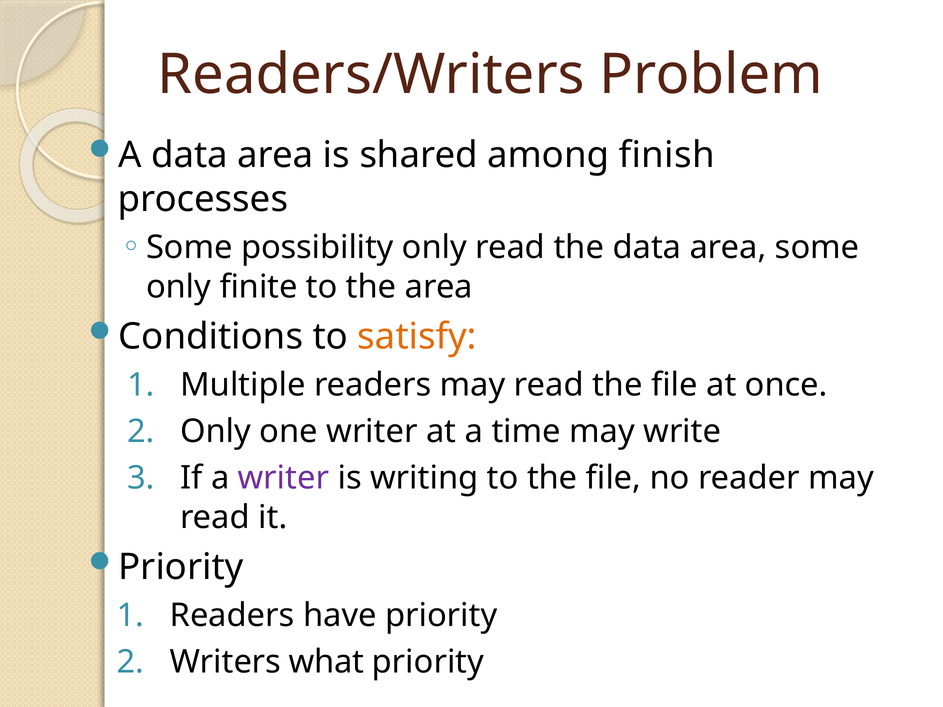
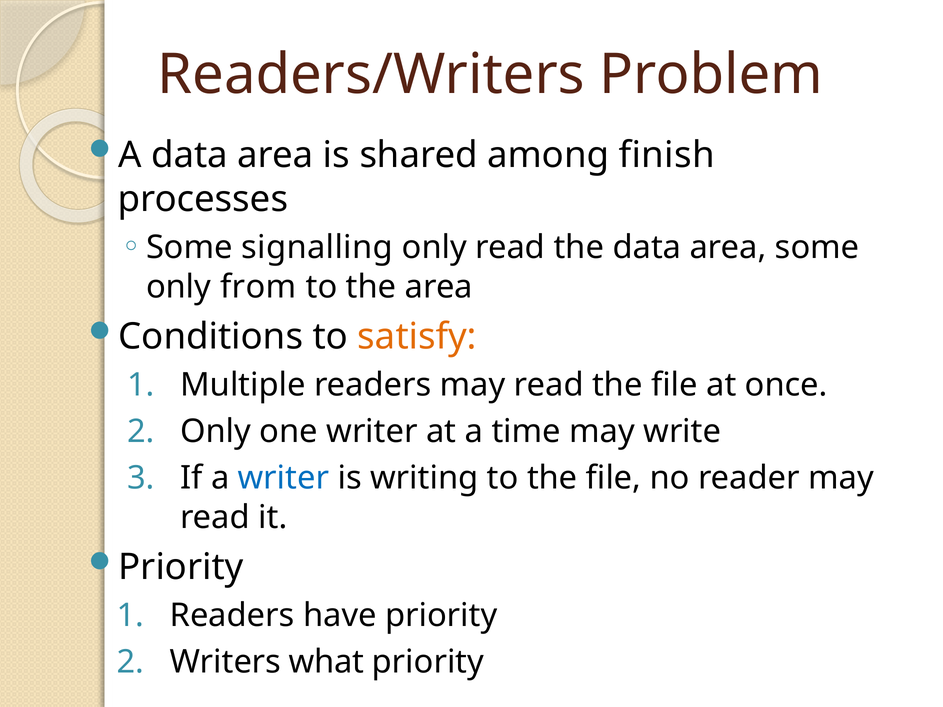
possibility: possibility -> signalling (317, 248)
finite: finite -> from (258, 287)
writer colour: purple -> blue (283, 478)
